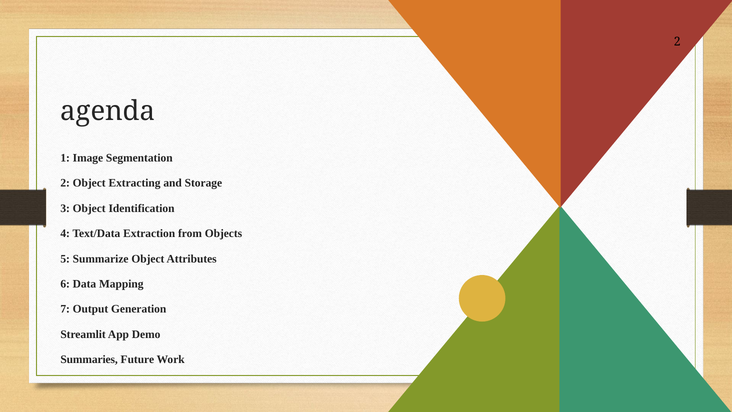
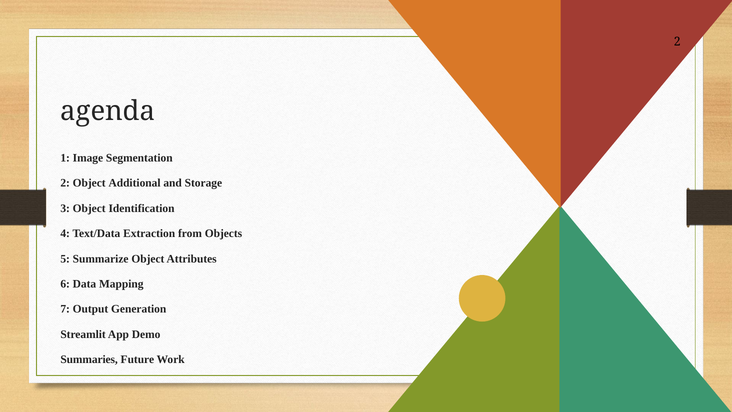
Extracting: Extracting -> Additional (135, 183)
